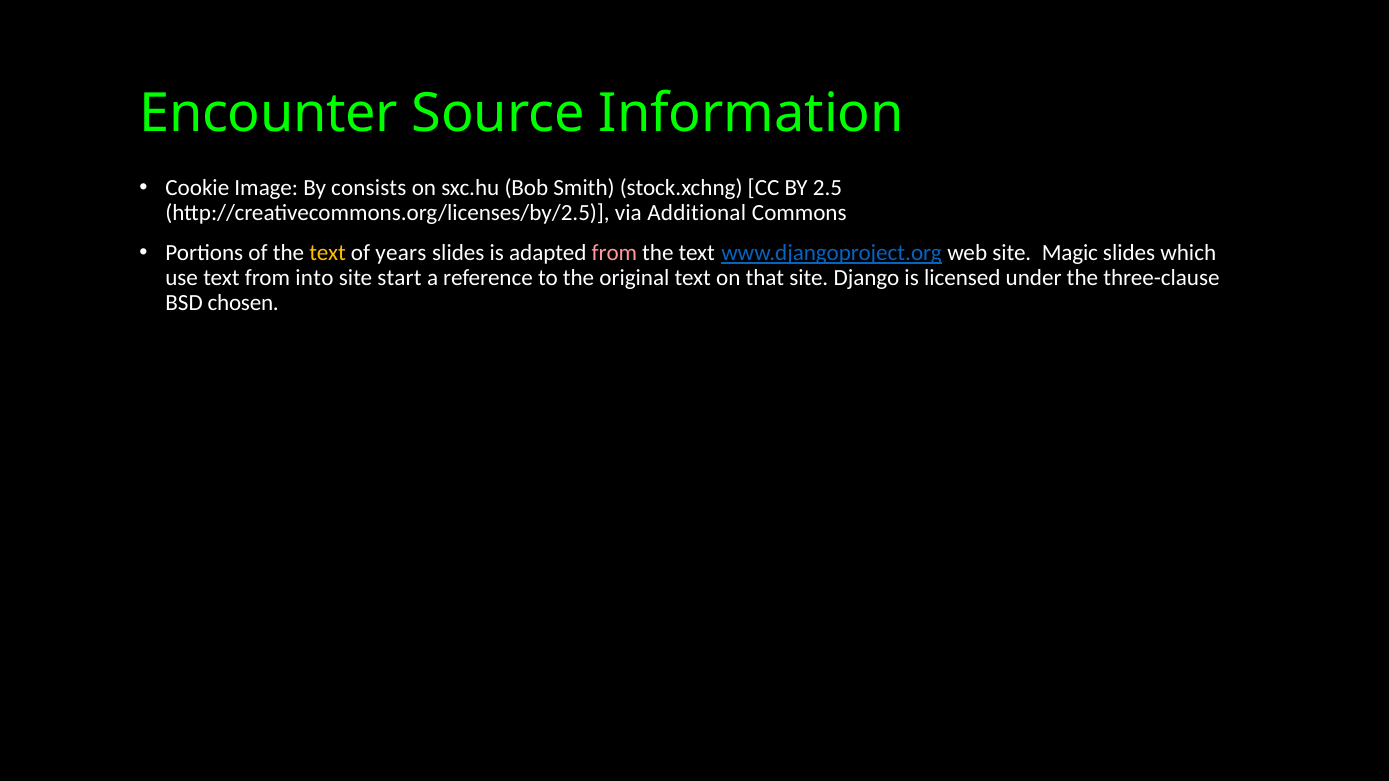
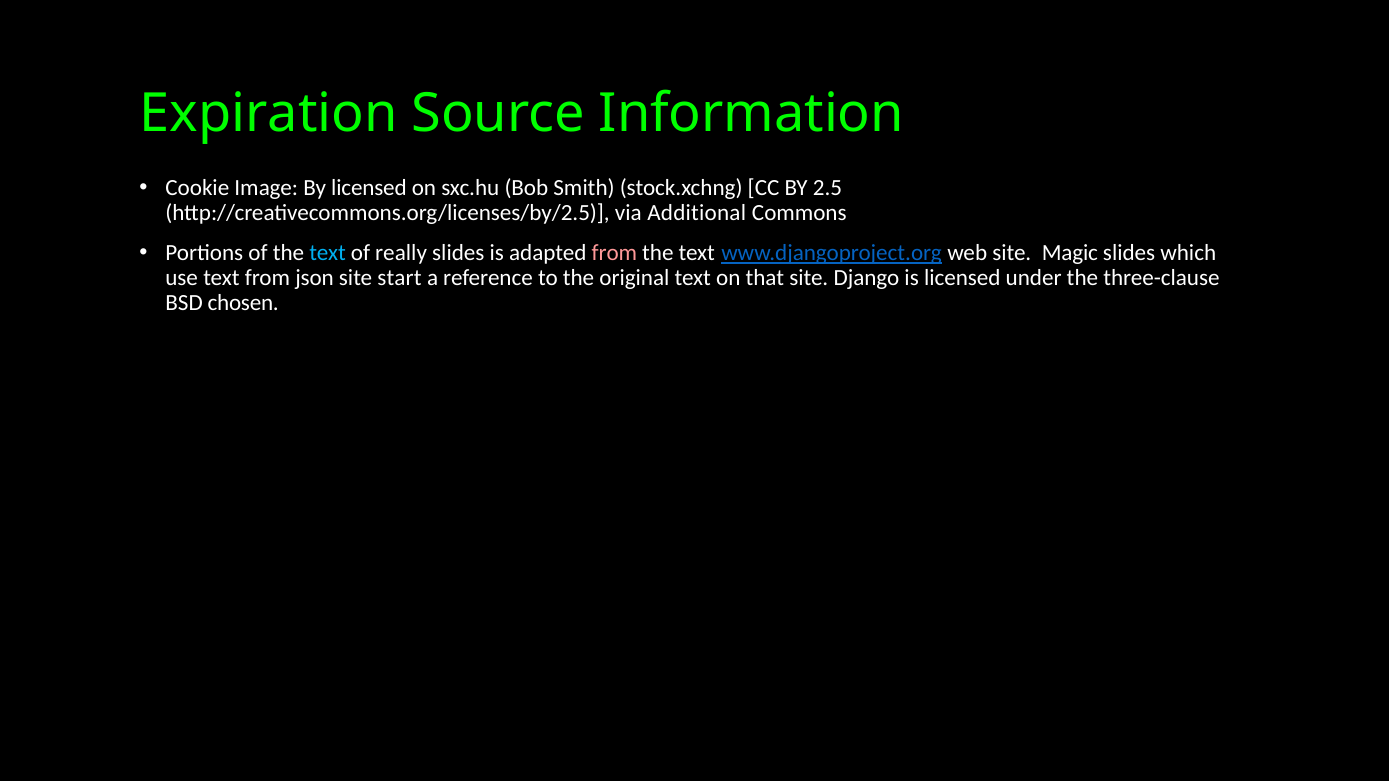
Encounter: Encounter -> Expiration (269, 113)
By consists: consists -> licensed (369, 188)
text colour: yellow -> light blue (328, 253)
years: years -> really (401, 253)
into: into -> json (315, 278)
